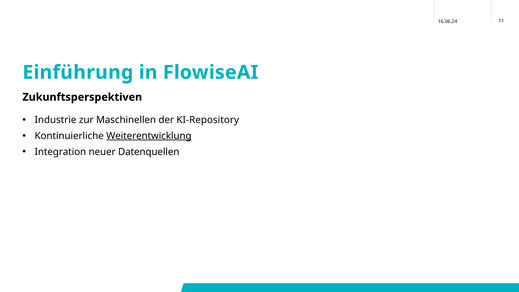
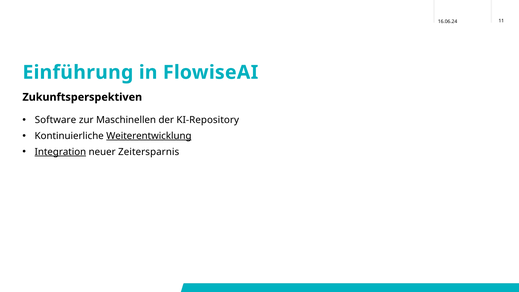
Industrie: Industrie -> Software (55, 120)
Integration underline: none -> present (60, 152)
Datenquellen: Datenquellen -> Zeitersparnis (149, 152)
